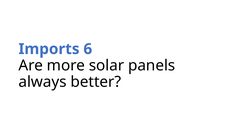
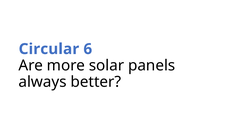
Imports: Imports -> Circular (49, 49)
